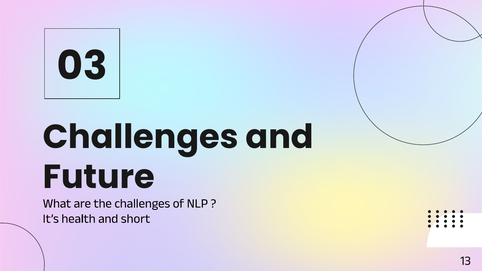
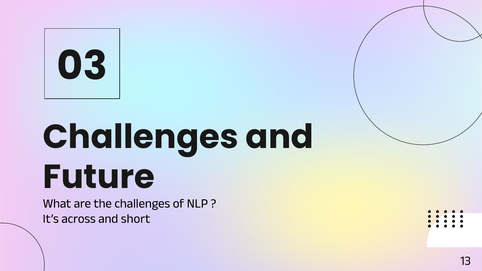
health: health -> across (79, 219)
